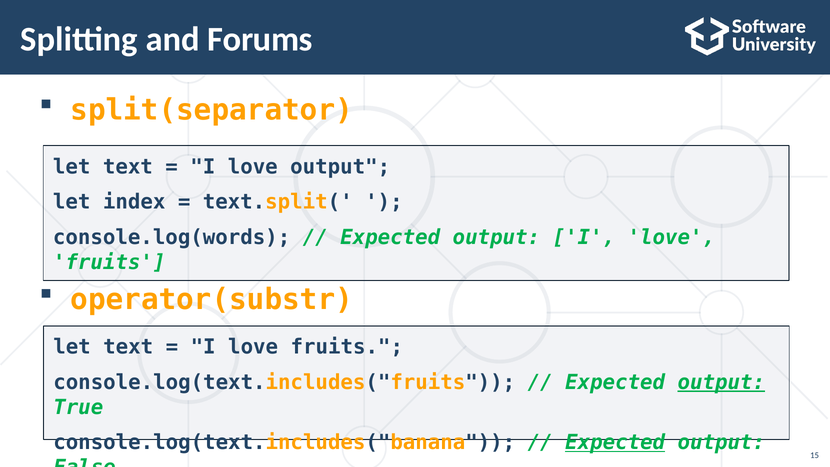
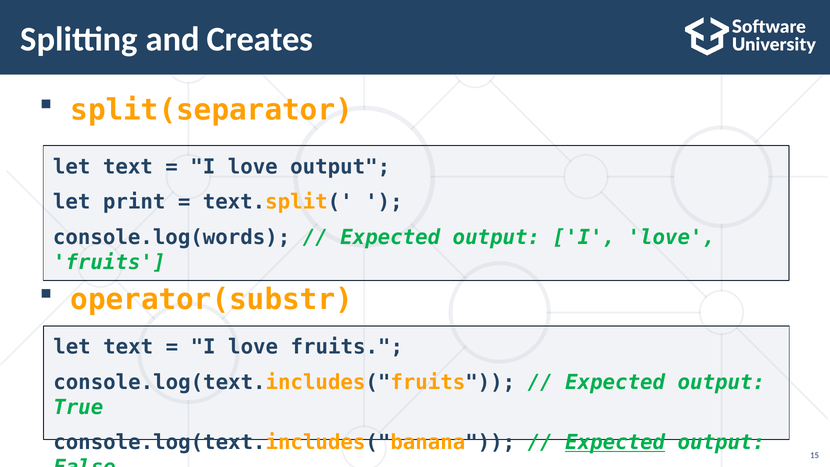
Forums: Forums -> Creates (260, 39)
index: index -> print (134, 202)
output underline: present -> none (721, 382)
